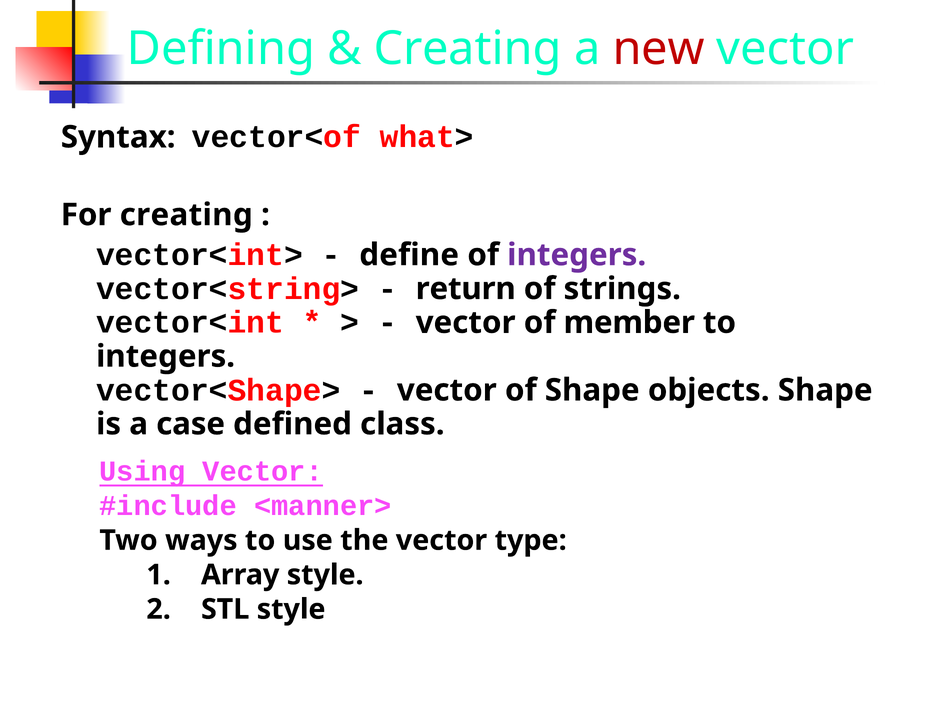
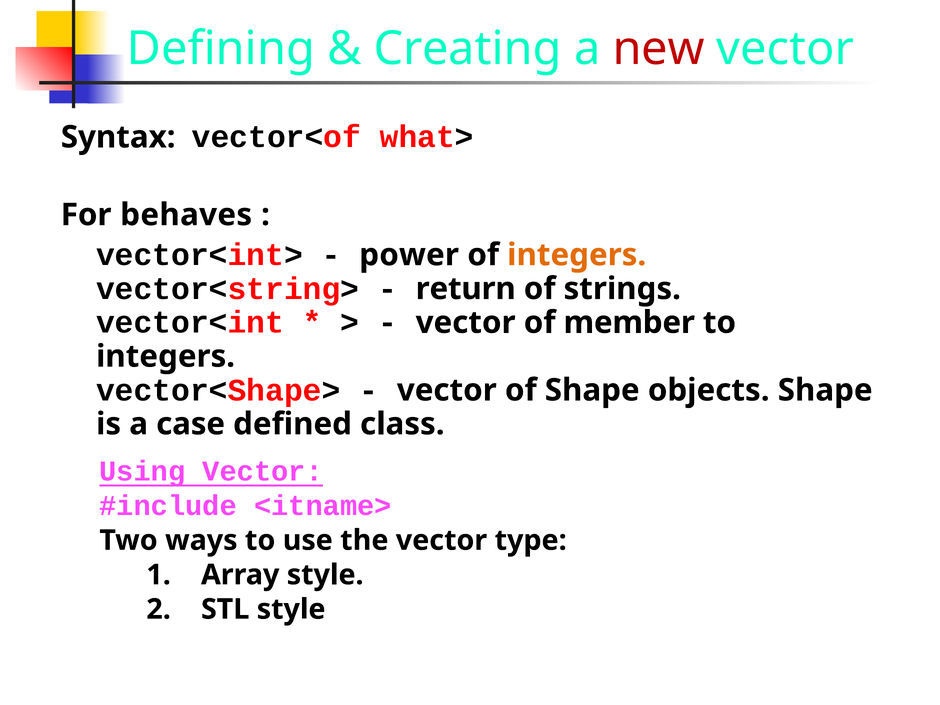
For creating: creating -> behaves (186, 215)
define: define -> power (409, 255)
integers colour: purple -> orange (577, 255)
<manner>: <manner> -> <itname> (323, 506)
